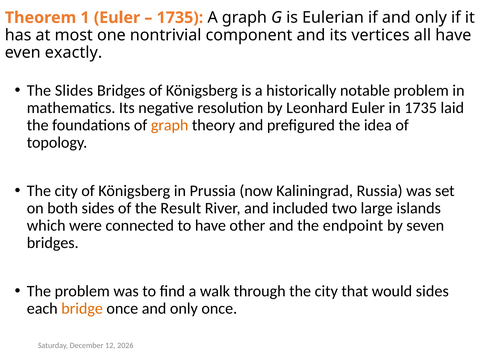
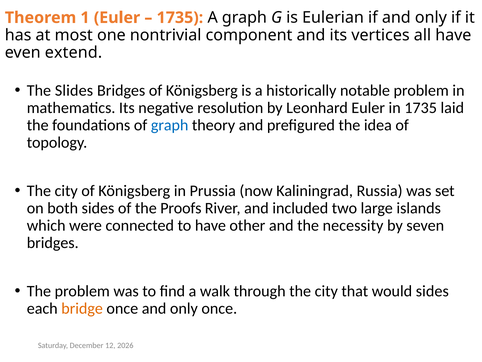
exactly: exactly -> extend (74, 52)
graph colour: orange -> blue (170, 125)
Result: Result -> Proofs (181, 208)
endpoint: endpoint -> necessity (353, 225)
